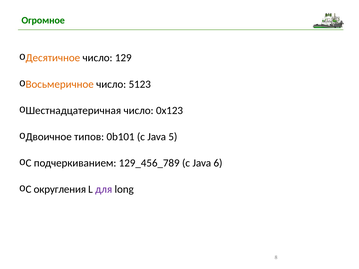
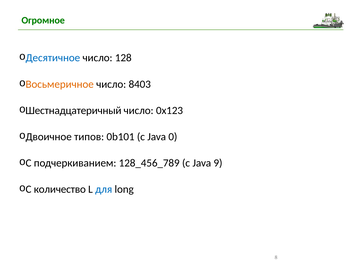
Десятичное colour: orange -> blue (53, 58)
129: 129 -> 128 (123, 58)
5123: 5123 -> 8403 (140, 84)
Шестнадцатеричная: Шестнадцатеричная -> Шестнадцатеричный (73, 111)
5: 5 -> 0 (173, 137)
129_456_789: 129_456_789 -> 128_456_789 (149, 163)
6: 6 -> 9 (218, 163)
округления: округления -> количество (60, 190)
для colour: purple -> blue (104, 190)
